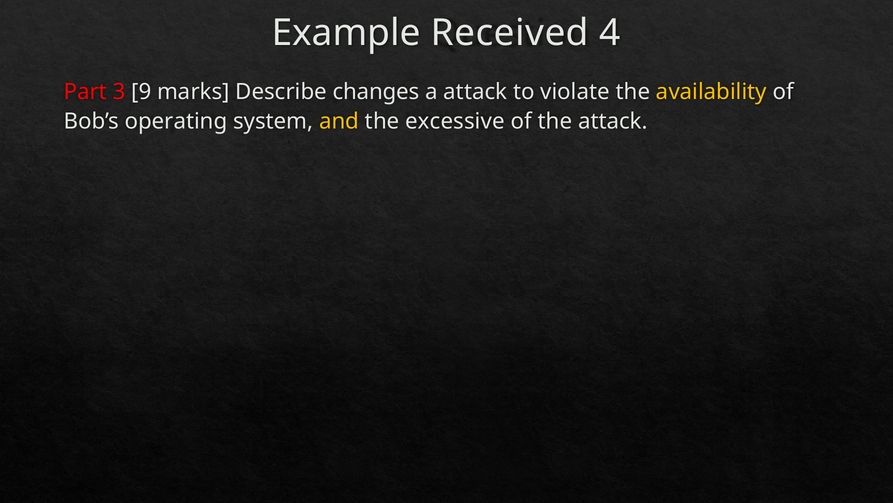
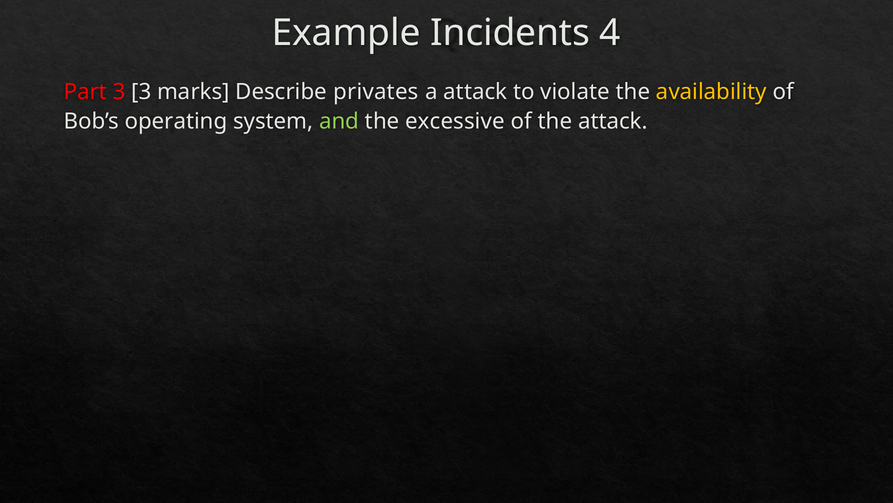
Received: Received -> Incidents (510, 33)
3 9: 9 -> 3 (141, 92)
changes: changes -> privates (376, 92)
and colour: yellow -> light green (339, 121)
